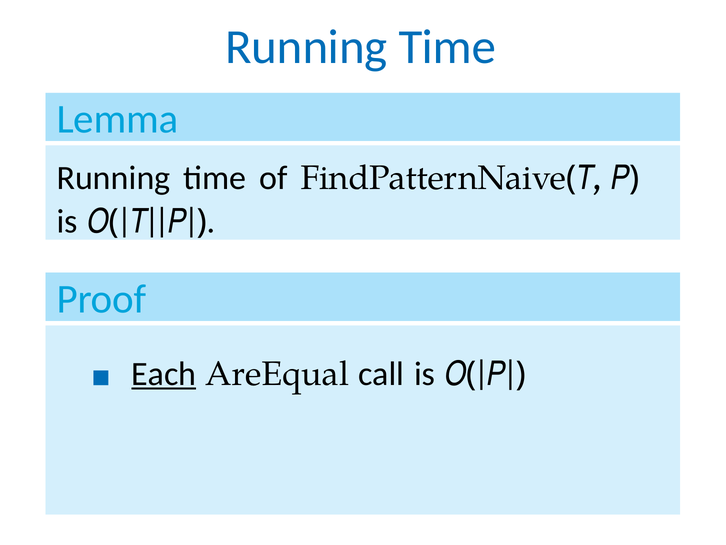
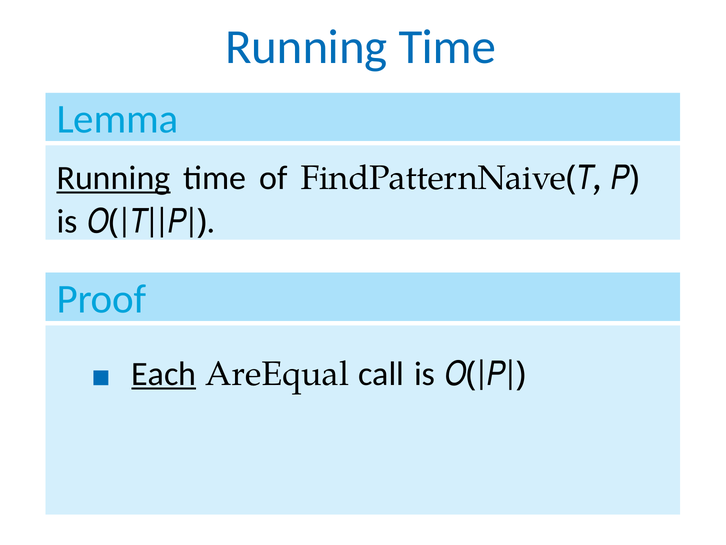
Running underline: none -> present (114, 178)
